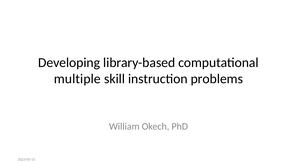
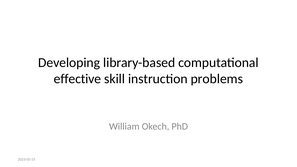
multiple: multiple -> effective (77, 79)
